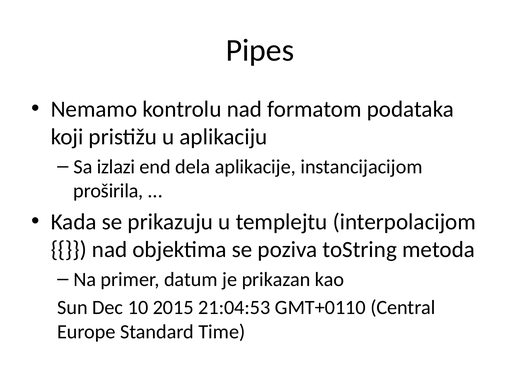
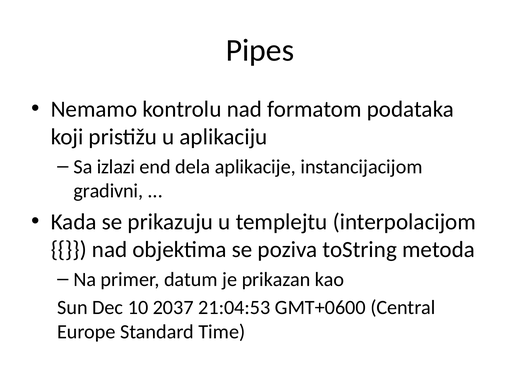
proširila: proširila -> gradivni (108, 191)
2015: 2015 -> 2037 (173, 308)
GMT+0110: GMT+0110 -> GMT+0600 (320, 308)
